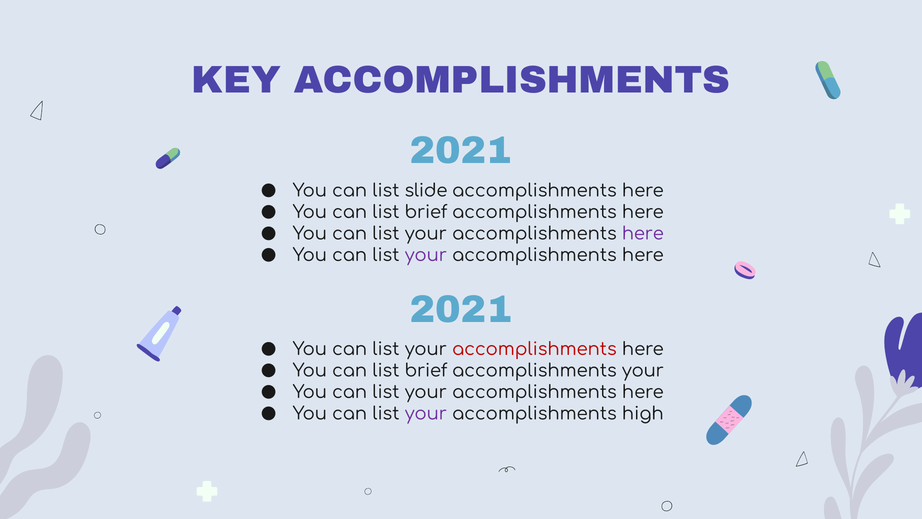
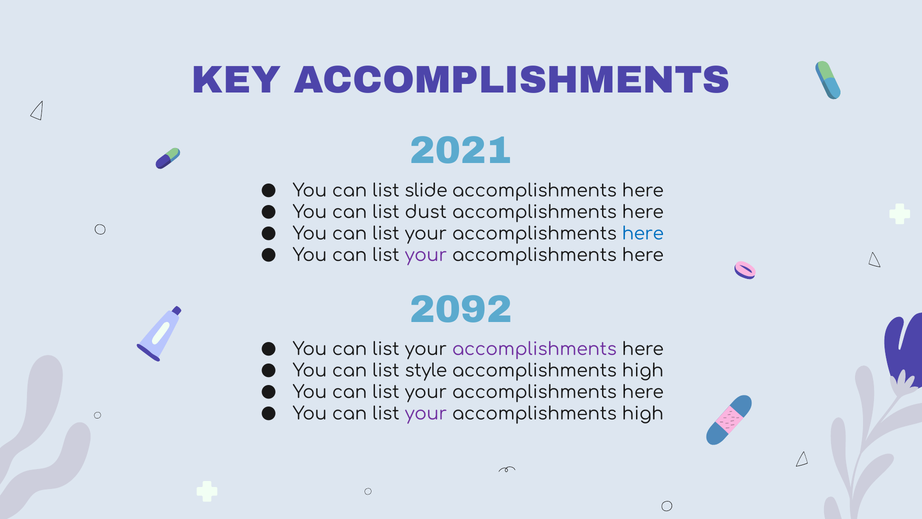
brief: brief -> dust (426, 212)
here colour: purple -> blue (643, 234)
2021: 2021 -> 2092 (461, 309)
accomplishments colour: red -> purple (534, 349)
brief: brief -> style (426, 371)
your: your -> high (643, 371)
